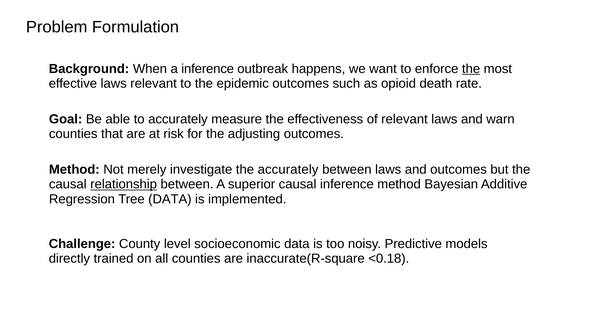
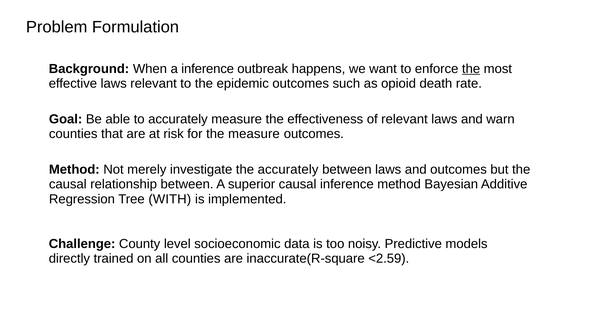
the adjusting: adjusting -> measure (254, 134)
relationship underline: present -> none (124, 184)
Tree DATA: DATA -> WITH (170, 199)
<0.18: <0.18 -> <2.59 (389, 259)
